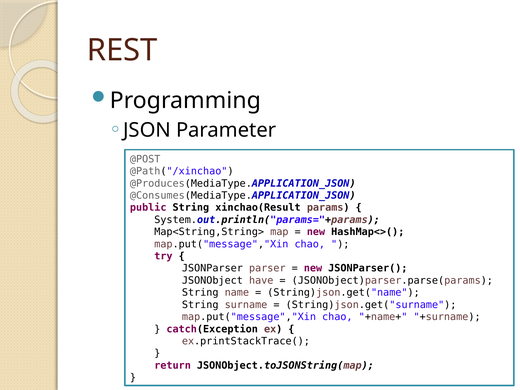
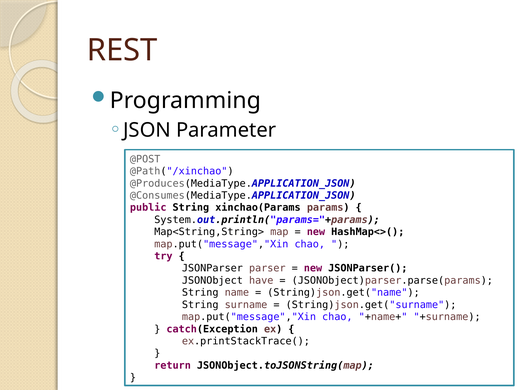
xinchao(Result: xinchao(Result -> xinchao(Params (258, 208)
